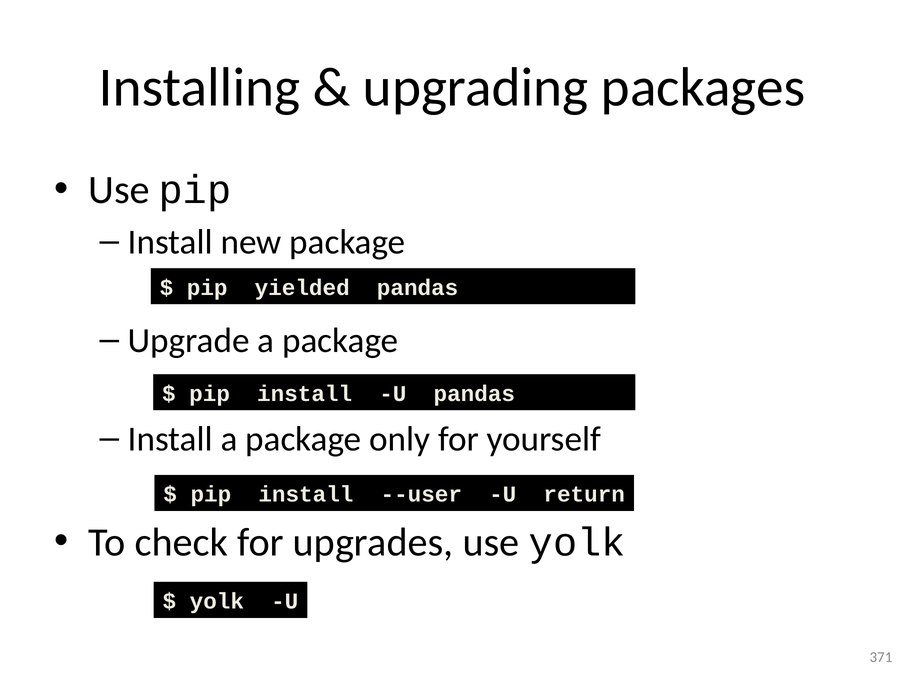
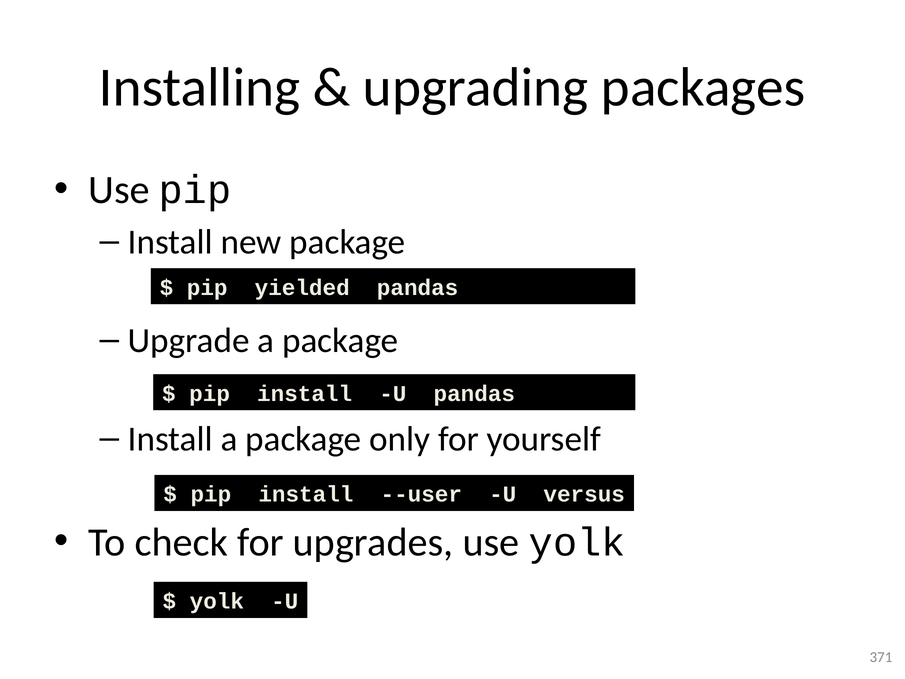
return: return -> versus (584, 494)
